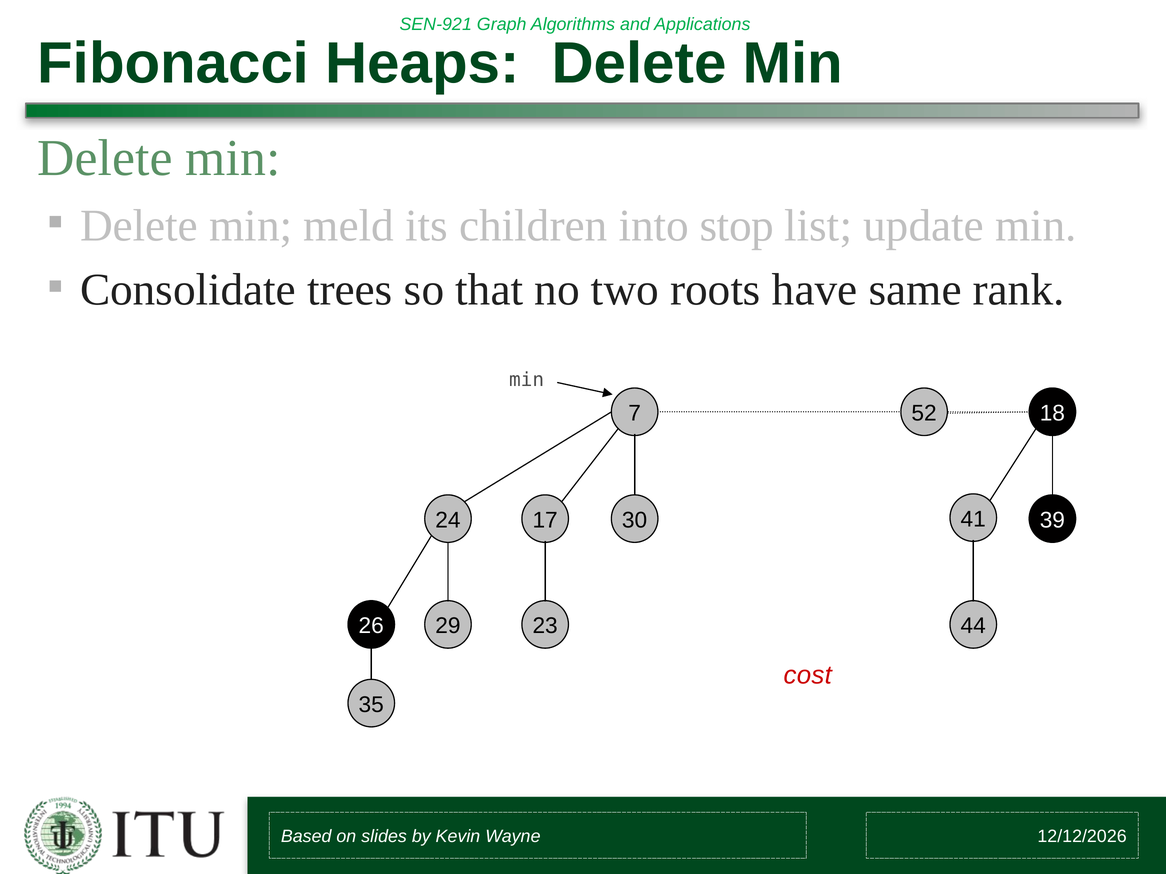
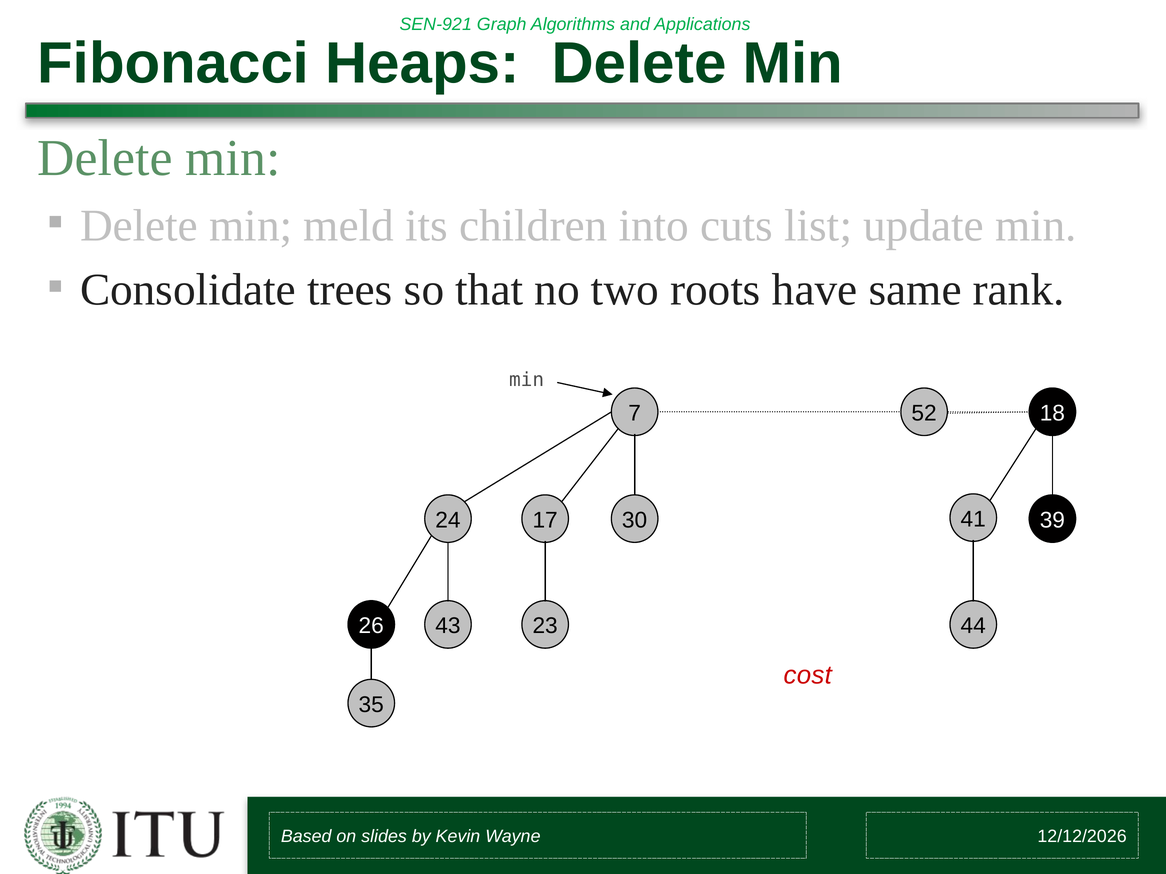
stop: stop -> cuts (737, 226)
29: 29 -> 43 (448, 626)
